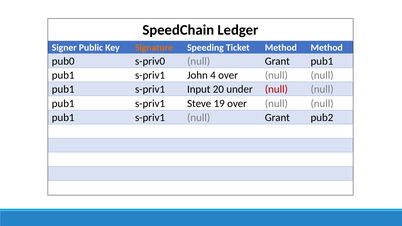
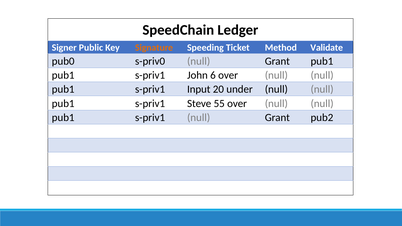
Method Method: Method -> Validate (327, 48)
4: 4 -> 6 (213, 75)
null colour: red -> black (276, 89)
19: 19 -> 55 (219, 103)
